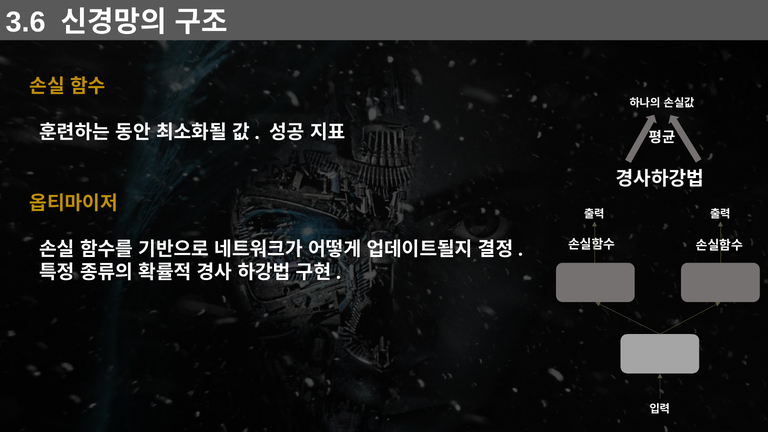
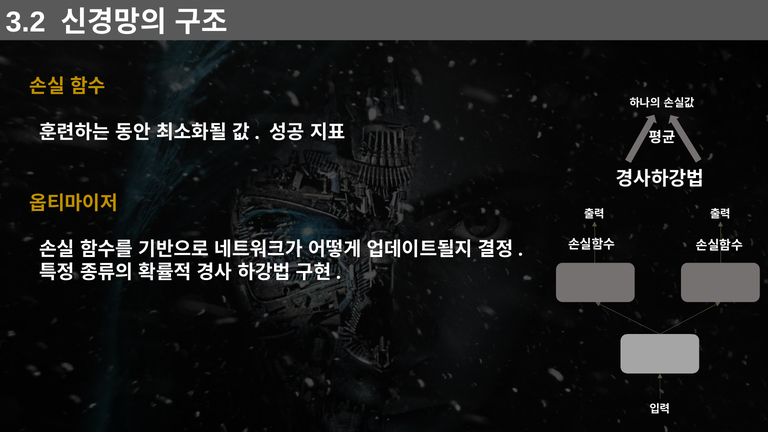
3.6: 3.6 -> 3.2 (26, 22)
